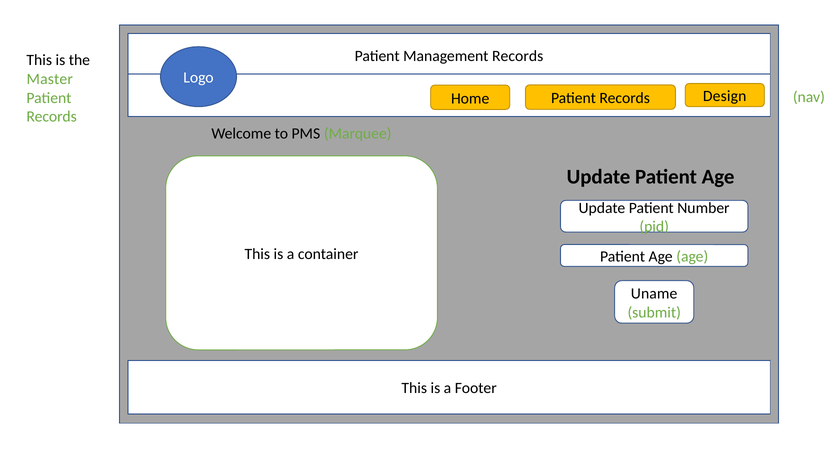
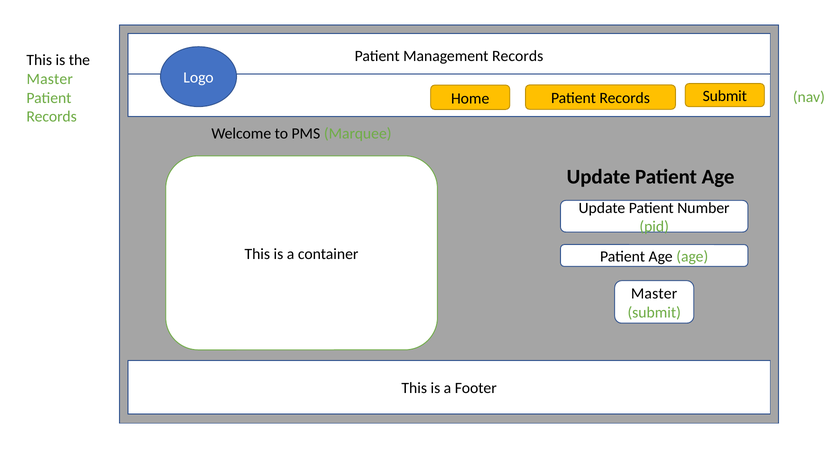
Records Design: Design -> Submit (725, 96)
Uname: Uname -> Master (654, 294)
